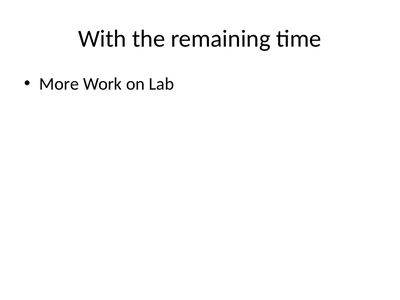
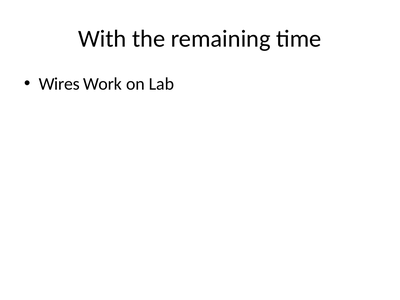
More: More -> Wires (59, 84)
